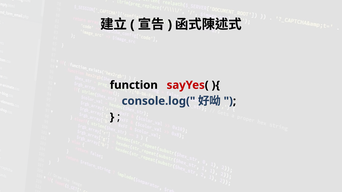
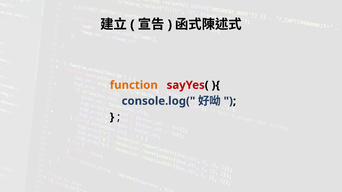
function colour: black -> orange (134, 85)
